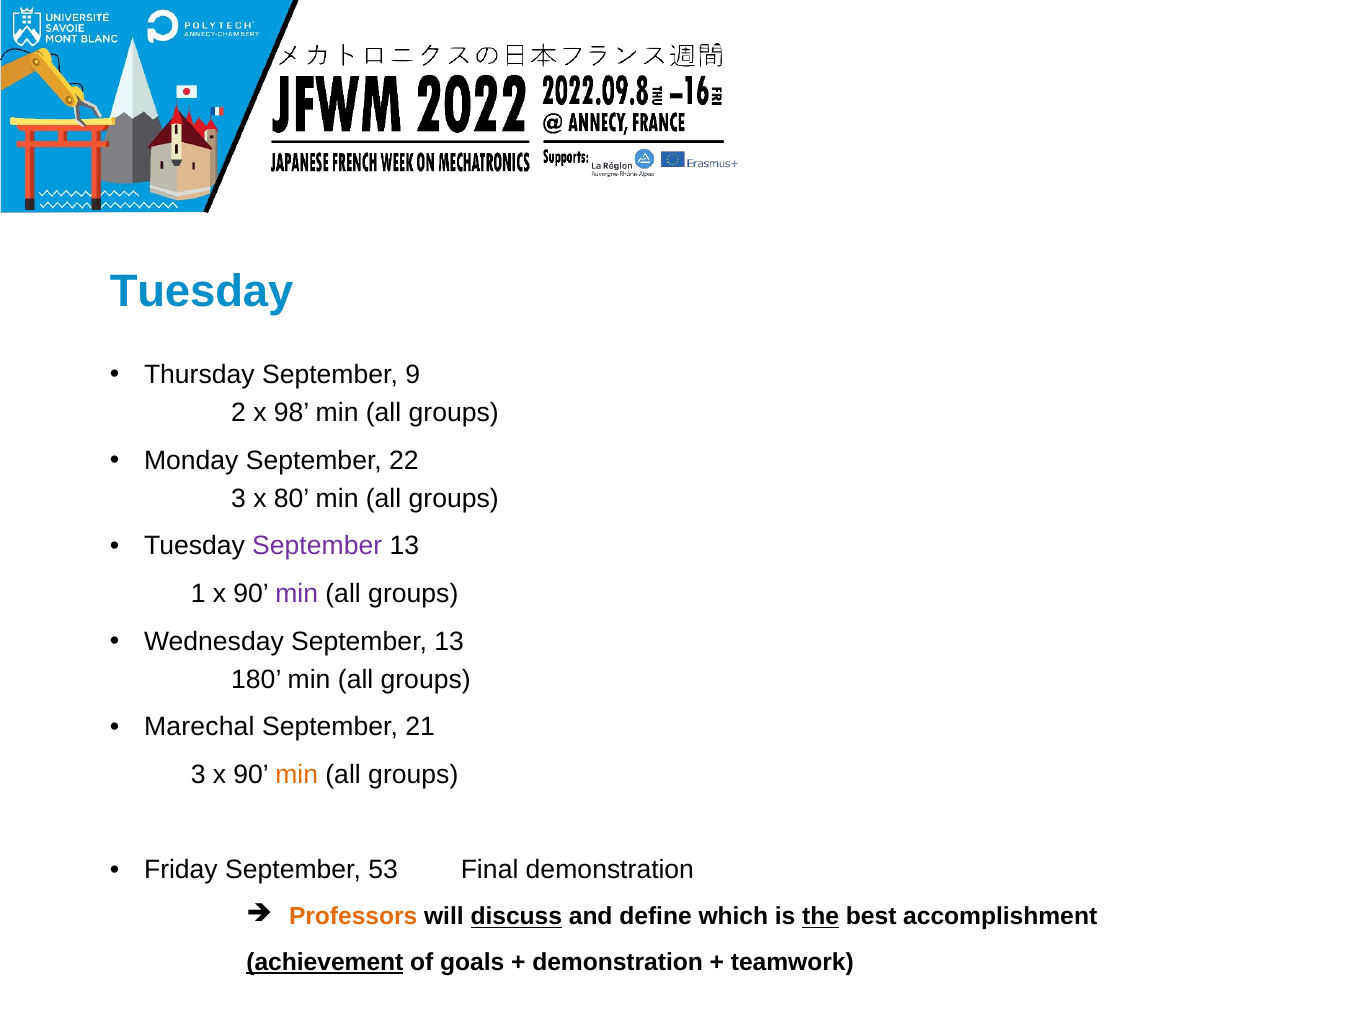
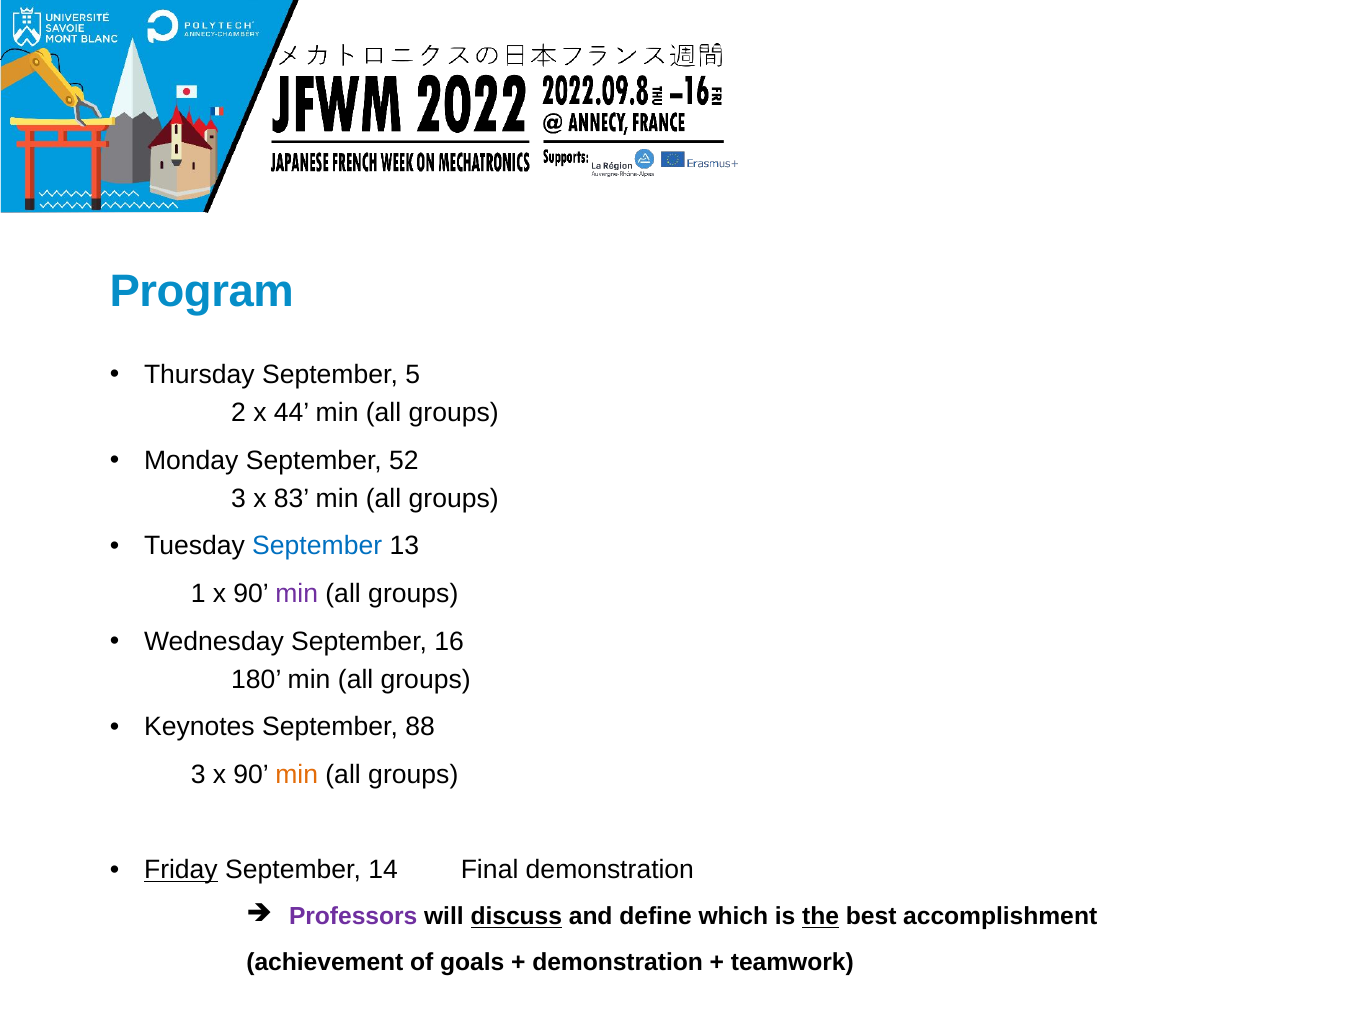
Tuesday: Tuesday -> Program (202, 292)
9: 9 -> 5 (413, 375)
98: 98 -> 44 (292, 413)
22: 22 -> 52 (404, 460)
80: 80 -> 83 (292, 499)
September colour: purple -> blue (317, 546)
Wednesday September 13: 13 -> 16 (449, 641)
Marechal: Marechal -> Keynotes (199, 727)
21: 21 -> 88 (420, 727)
Friday underline: none -> present (181, 870)
53: 53 -> 14 (383, 870)
Professors colour: orange -> purple (353, 917)
achievement underline: present -> none (325, 962)
